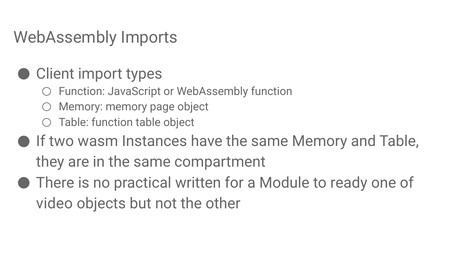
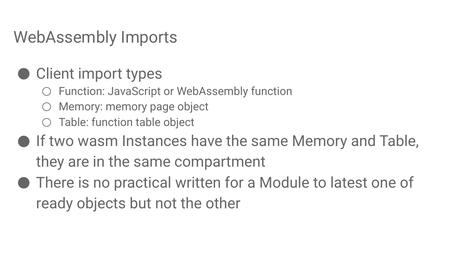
ready: ready -> latest (349, 183)
video: video -> ready (55, 204)
